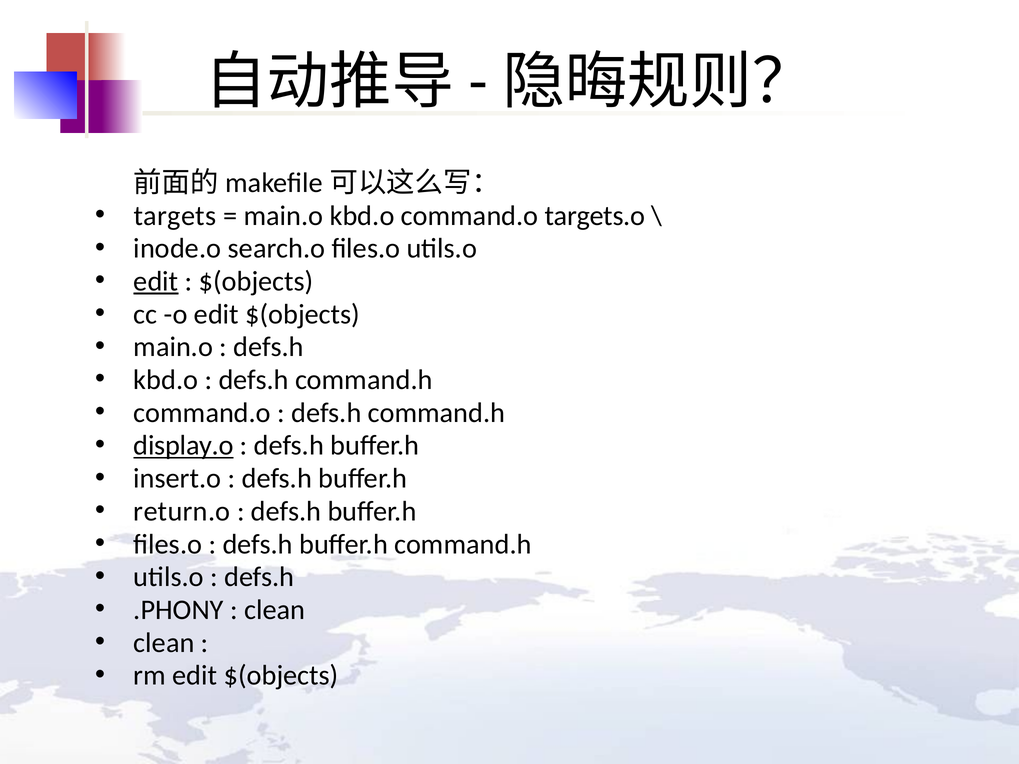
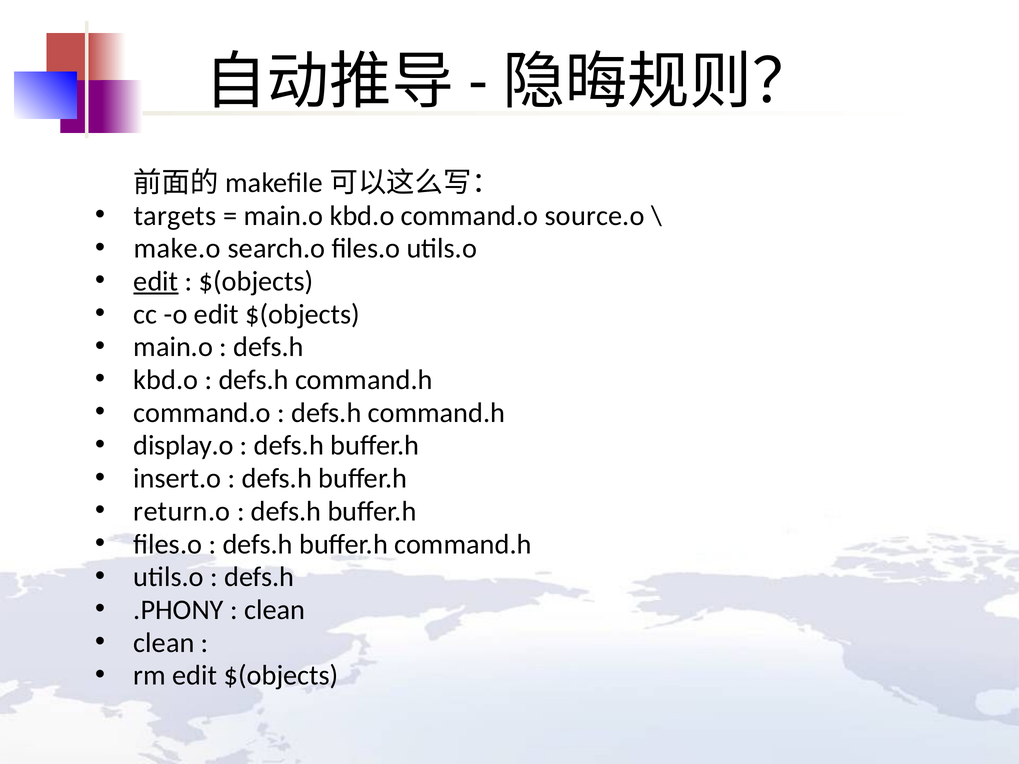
targets.o: targets.o -> source.o (595, 216)
inode.o: inode.o -> make.o (177, 249)
display.o underline: present -> none (184, 446)
